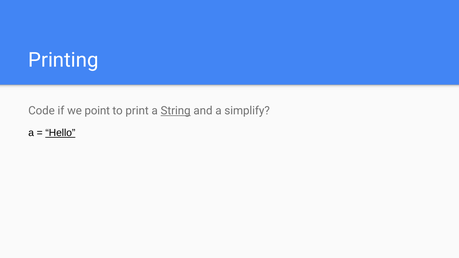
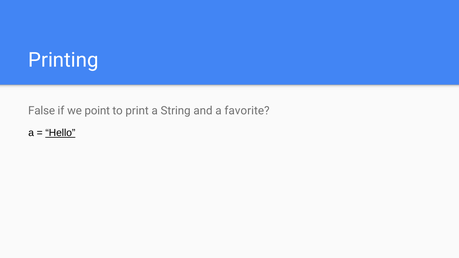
Code: Code -> False (42, 111)
String underline: present -> none (176, 111)
simplify: simplify -> favorite (247, 111)
